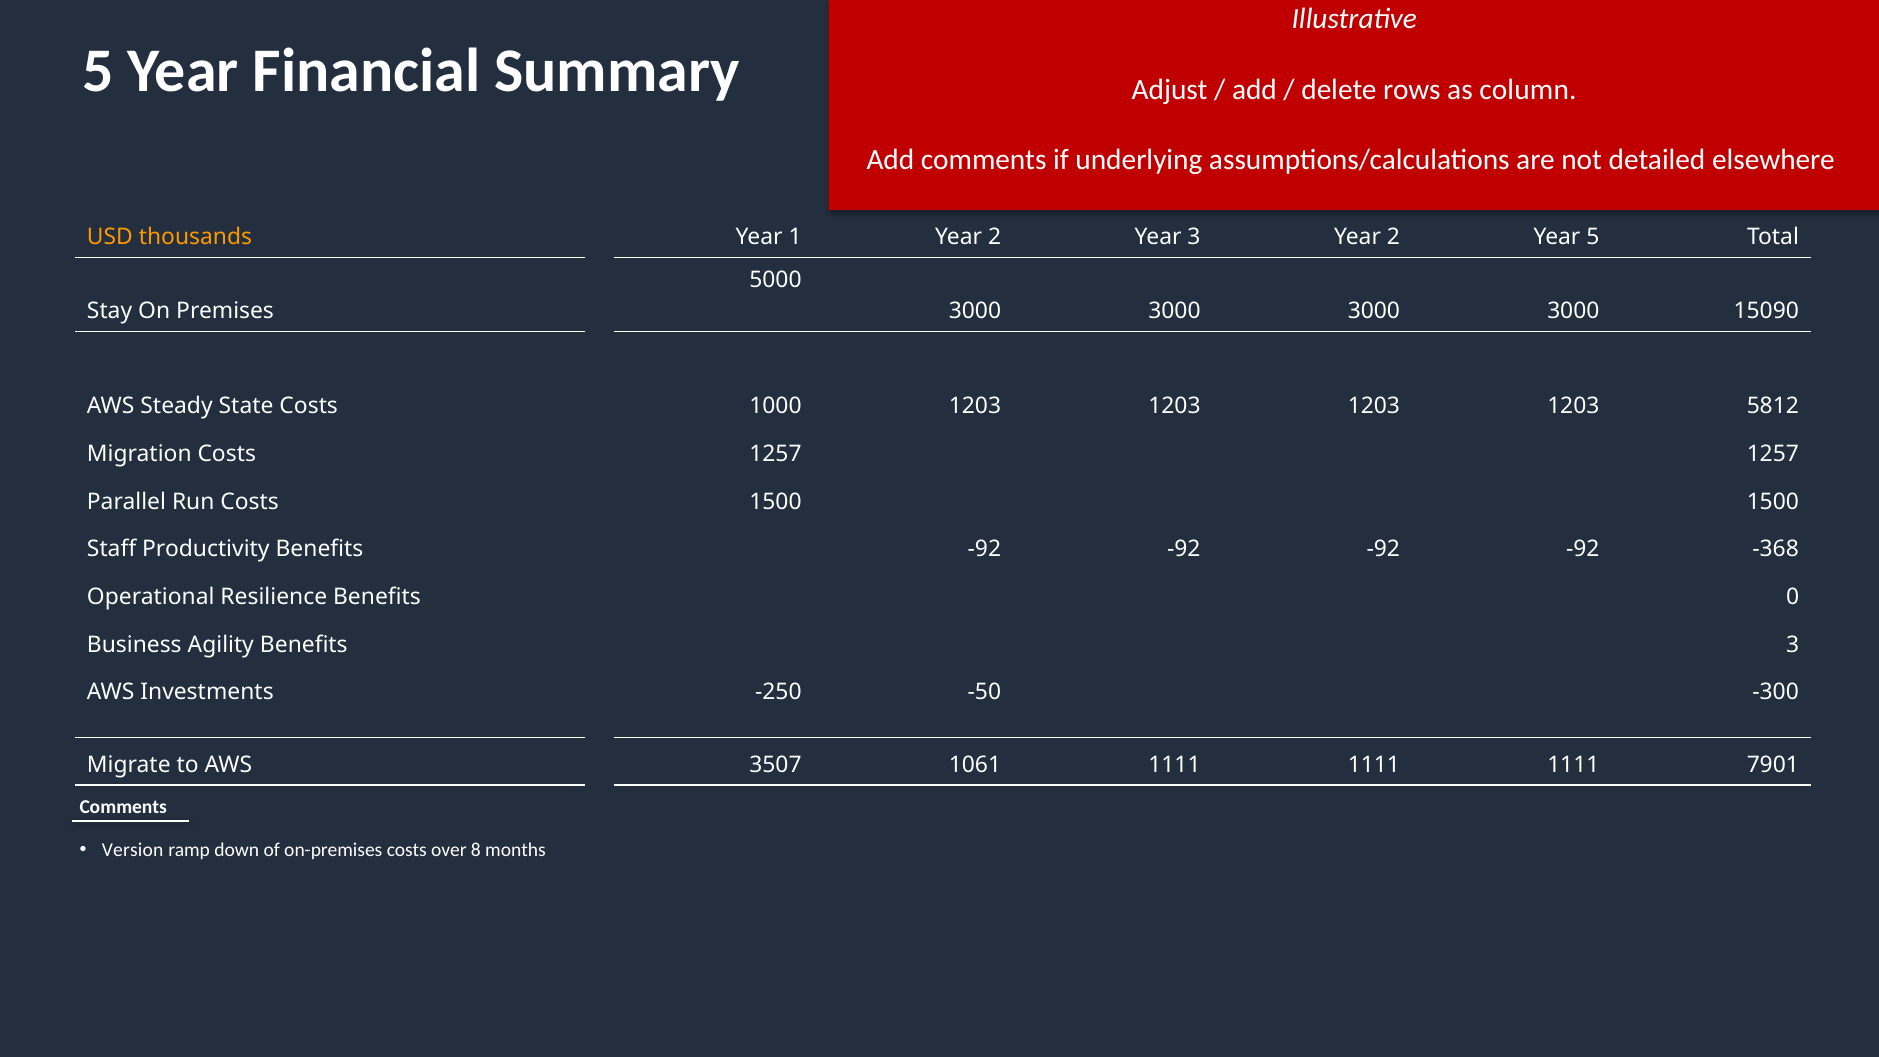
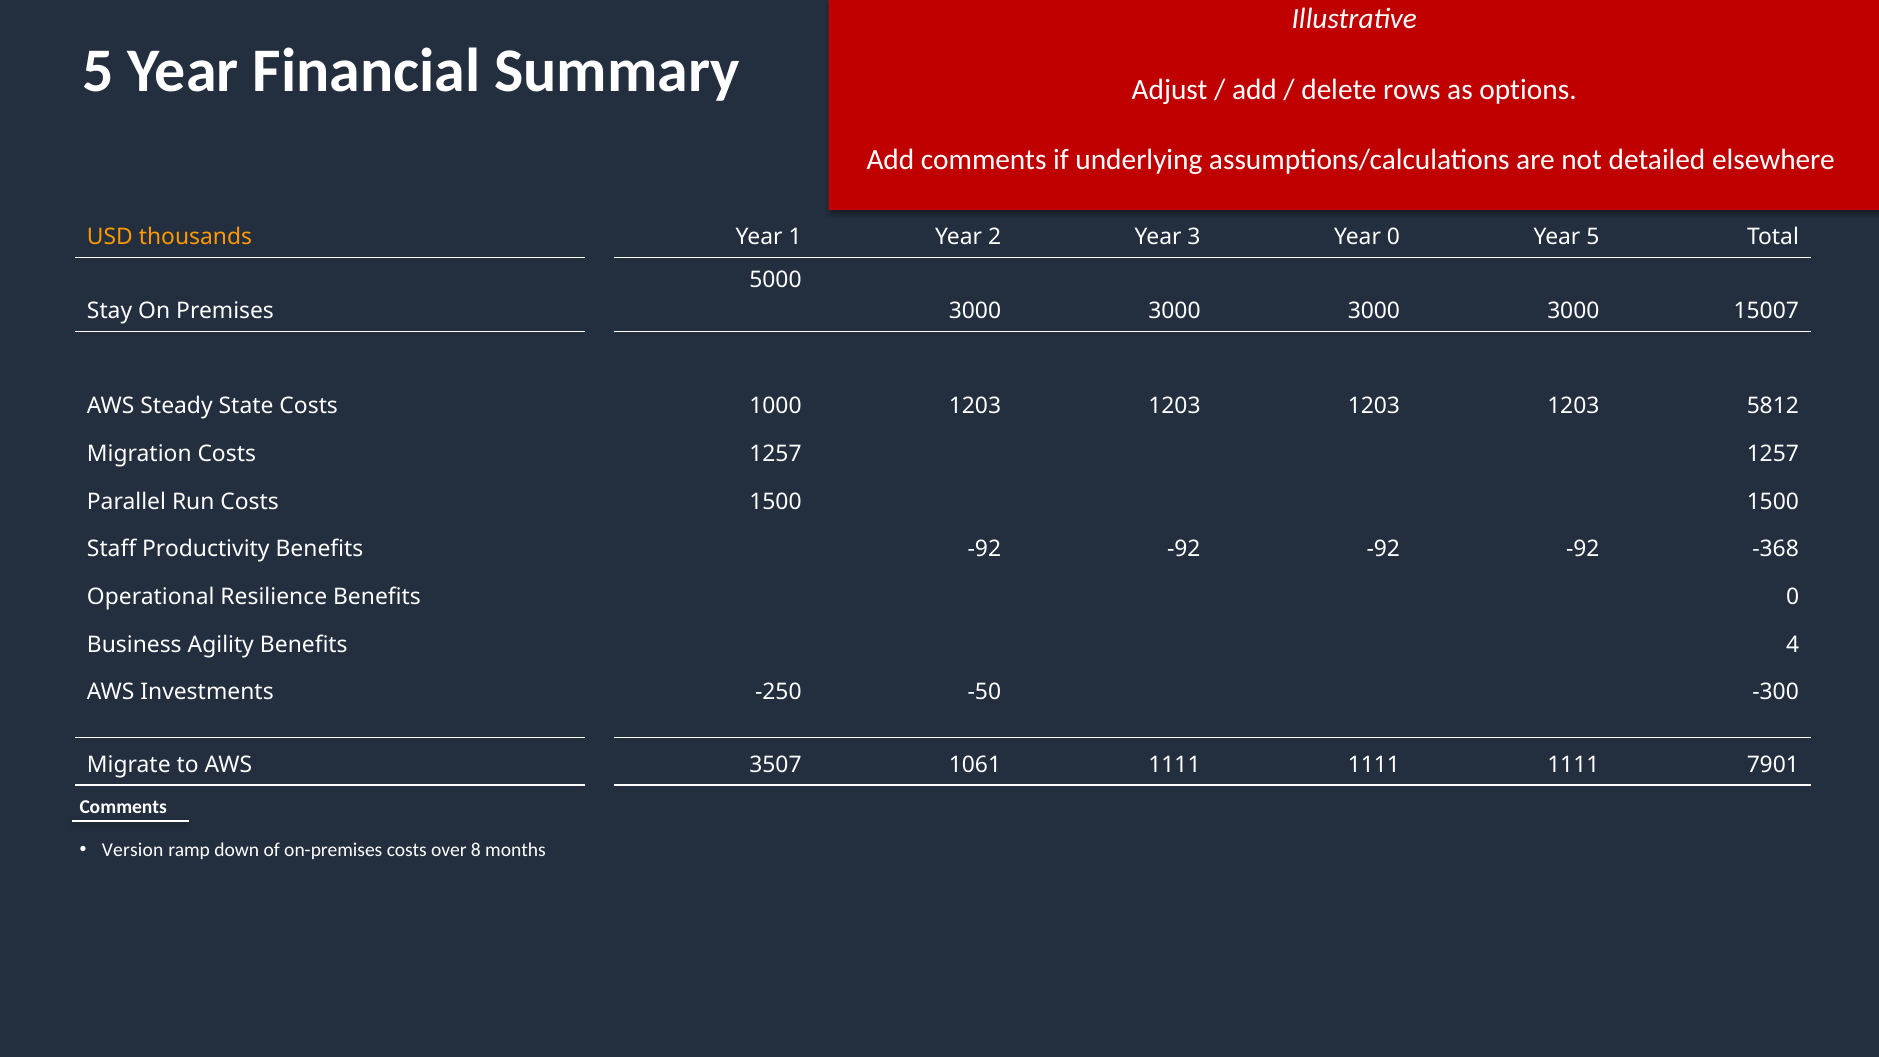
column: column -> options (1528, 89)
3 Year 2: 2 -> 0 (1393, 237)
15090: 15090 -> 15007 (1766, 311)
Benefits 3: 3 -> 4 (1793, 645)
